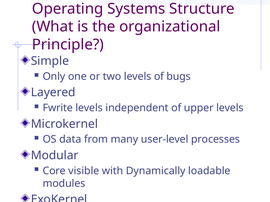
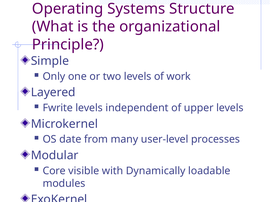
bugs: bugs -> work (179, 77)
data: data -> date (70, 140)
